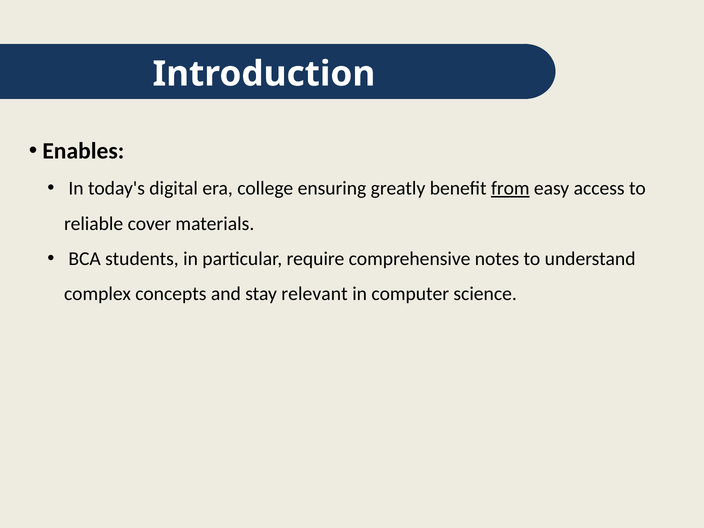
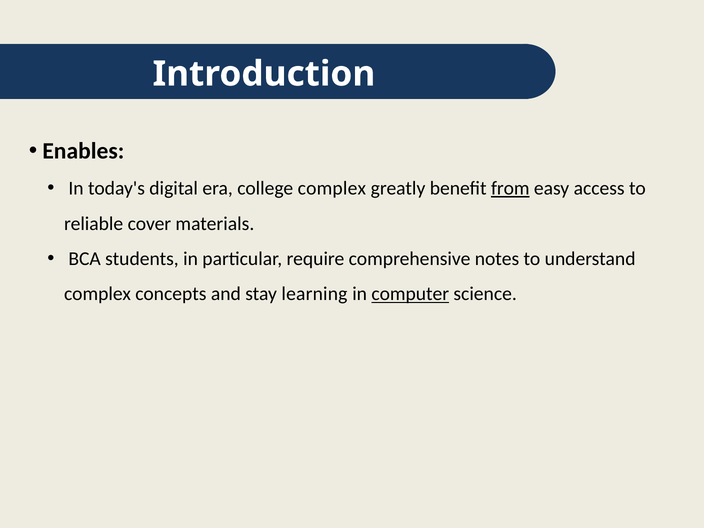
college ensuring: ensuring -> complex (332, 188)
relevant: relevant -> learning (314, 294)
computer underline: none -> present (410, 294)
